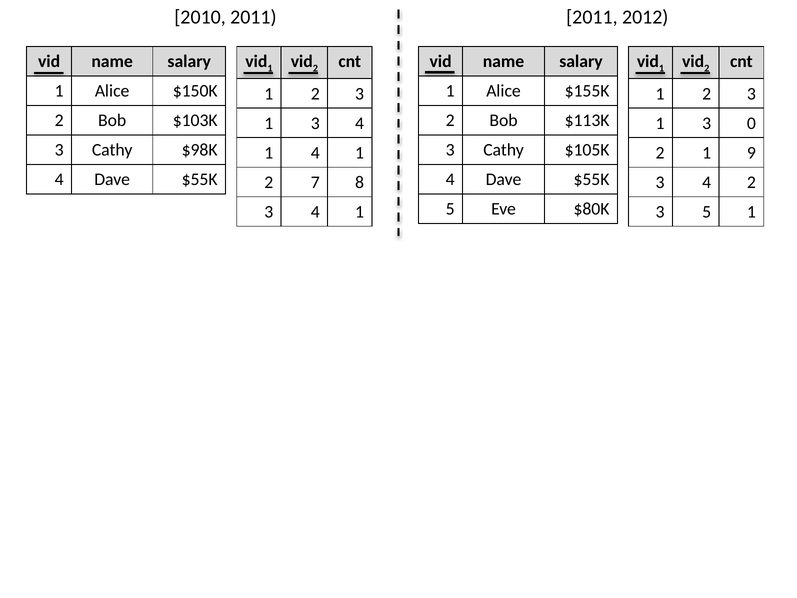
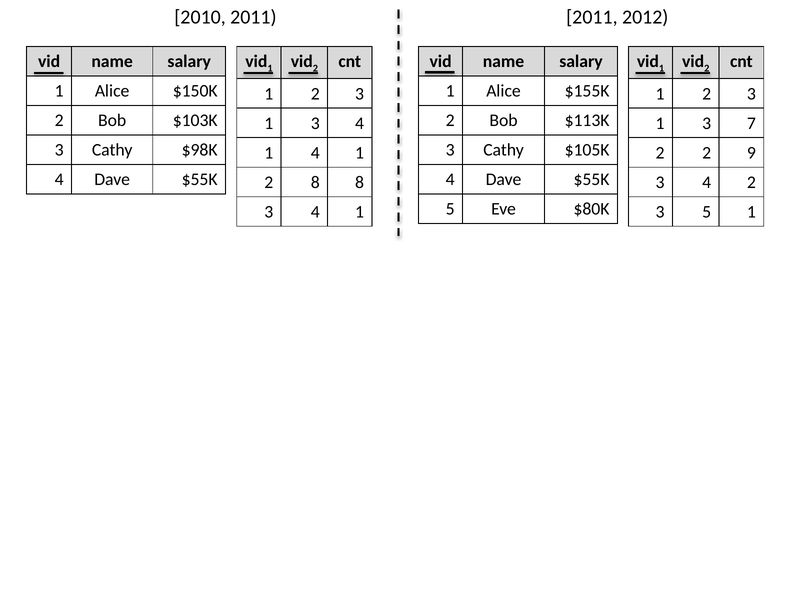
0: 0 -> 7 (751, 123)
2 1: 1 -> 2 (707, 153)
2 7: 7 -> 8 (315, 182)
